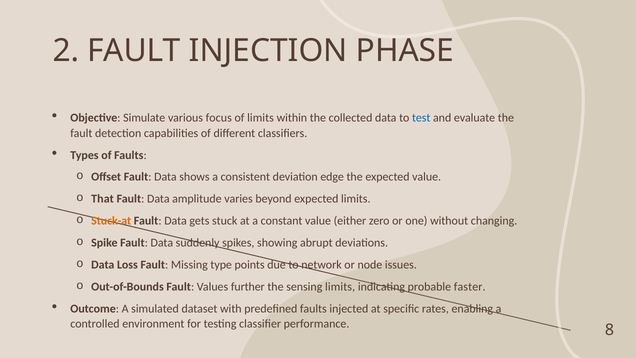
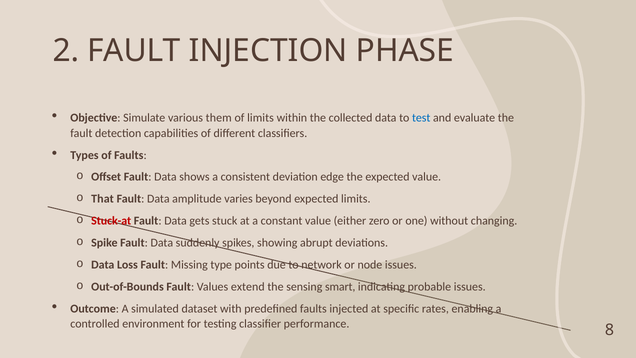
focus: focus -> them (219, 118)
Stuck-at colour: orange -> red (111, 221)
further: further -> extend (248, 287)
sensing limits: limits -> smart (340, 287)
probable faster: faster -> issues (470, 287)
